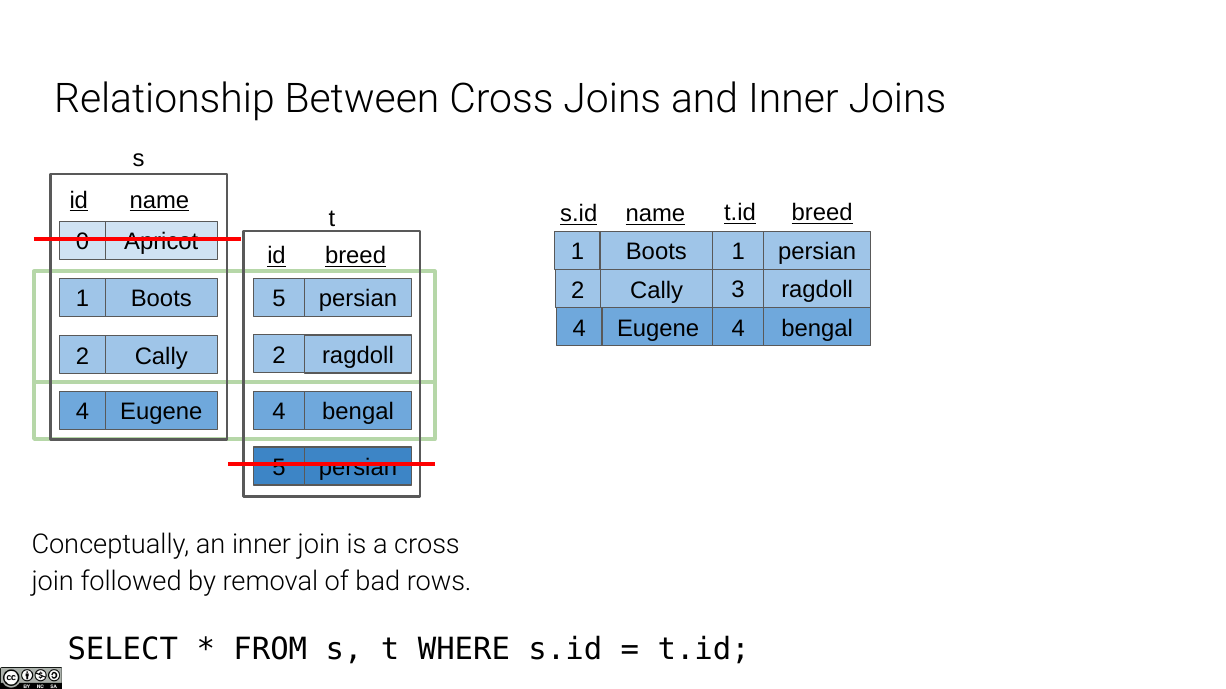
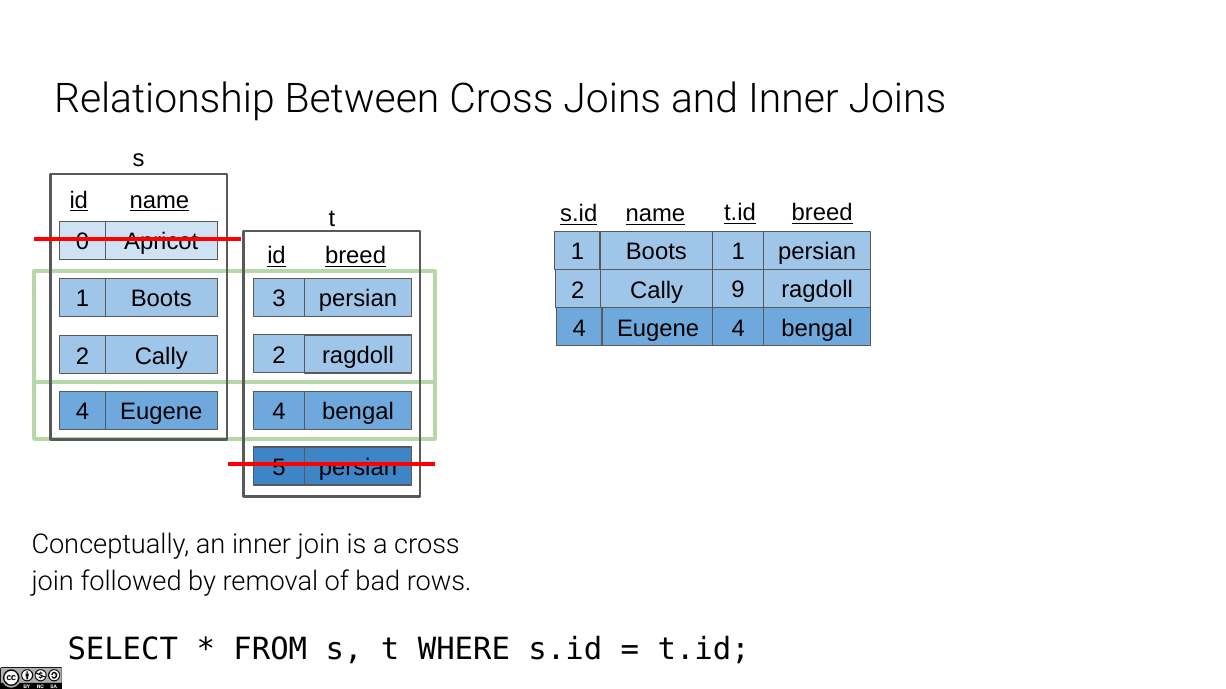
3: 3 -> 9 (738, 290)
Boots 5: 5 -> 3 (279, 299)
